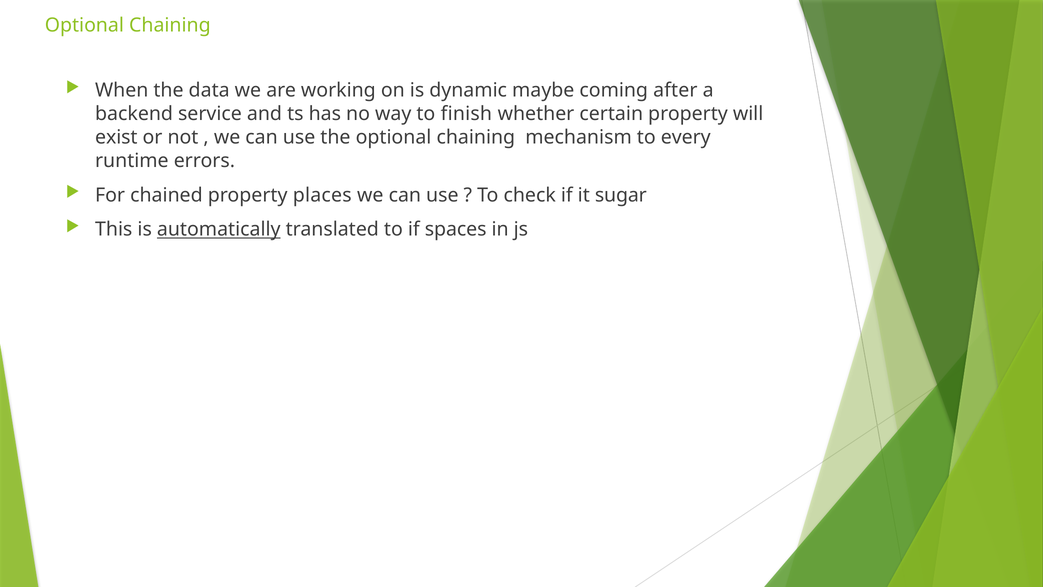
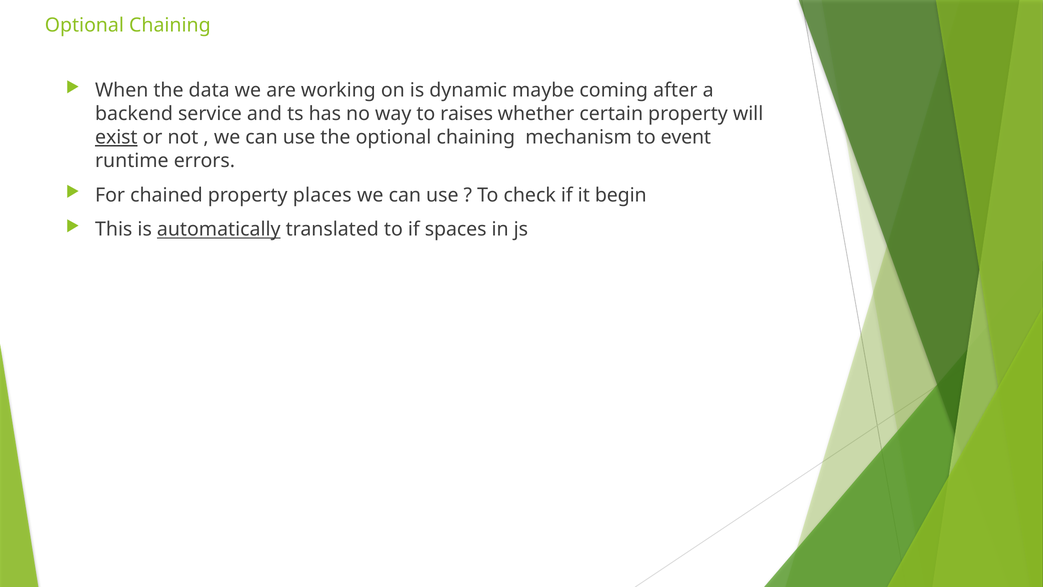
finish: finish -> raises (467, 114)
exist underline: none -> present (116, 137)
every: every -> event (686, 137)
sugar: sugar -> begin (621, 195)
